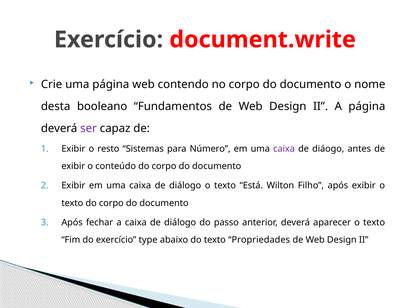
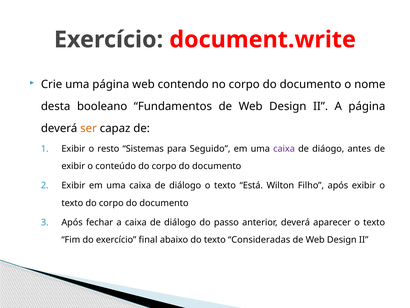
ser colour: purple -> orange (89, 128)
Número: Número -> Seguido (210, 149)
type: type -> final (148, 239)
Propriedades: Propriedades -> Consideradas (259, 239)
